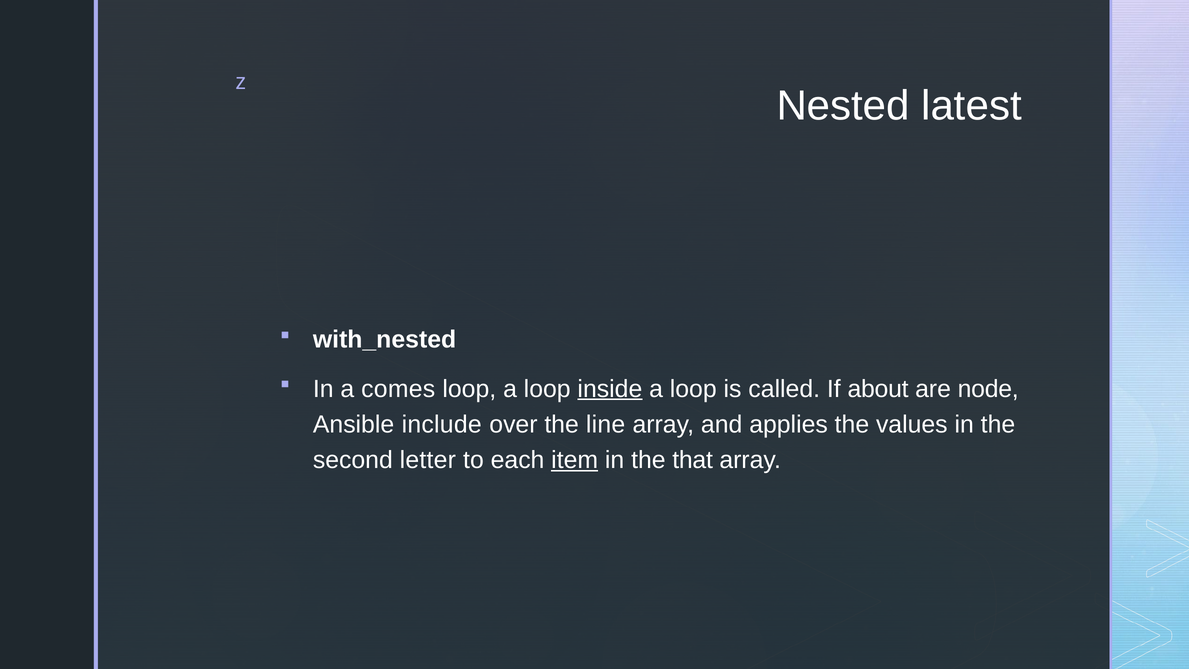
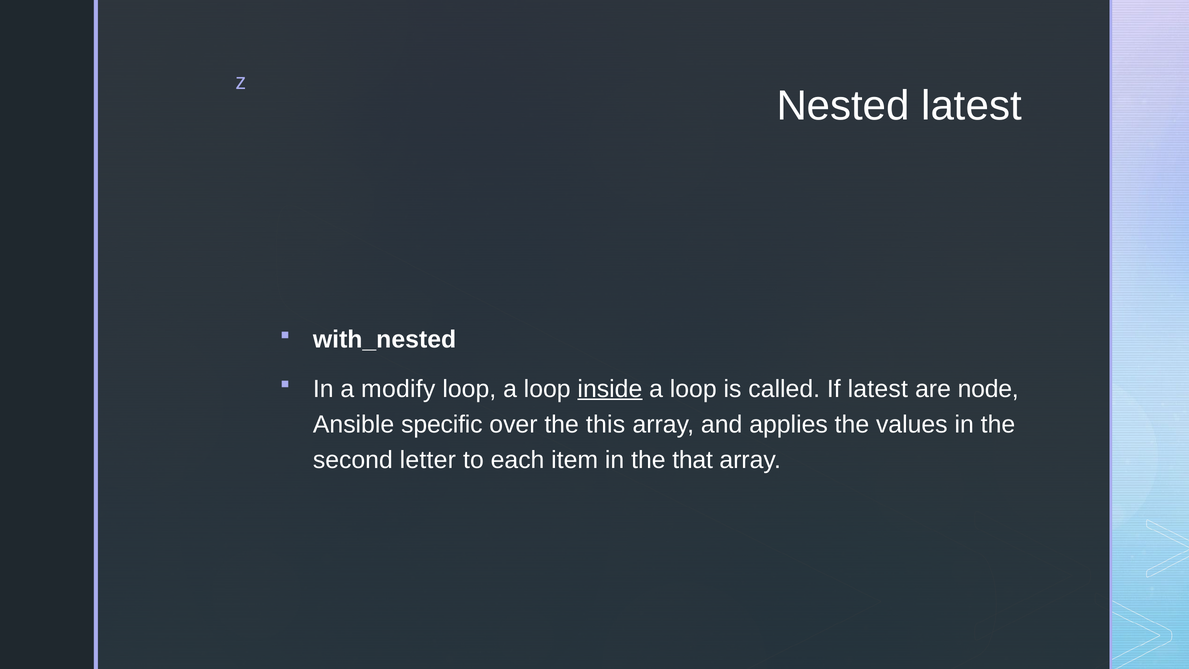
comes: comes -> modify (398, 389)
If about: about -> latest (878, 389)
include: include -> specific (442, 424)
line: line -> this (606, 424)
item underline: present -> none (575, 460)
